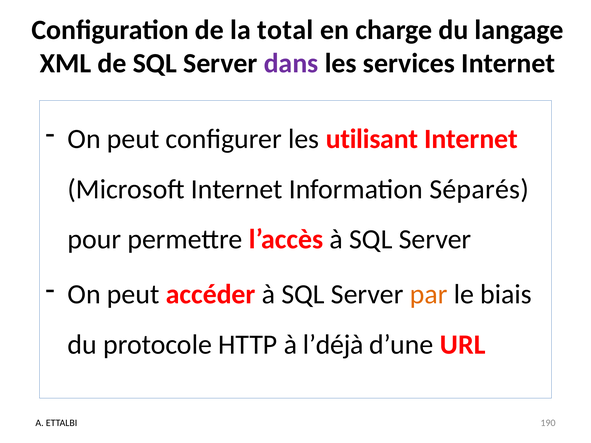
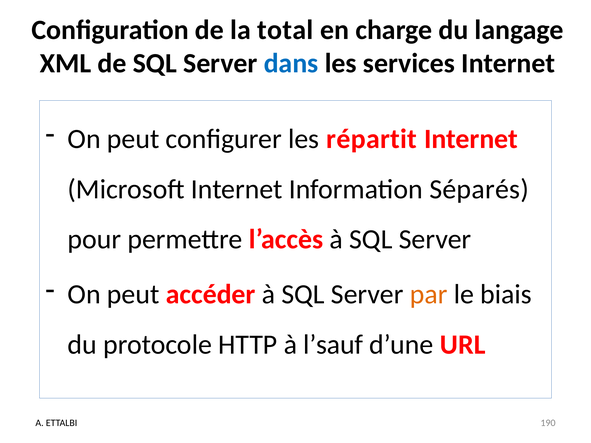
dans colour: purple -> blue (291, 63)
utilisant: utilisant -> répartit (372, 139)
l’déjà: l’déjà -> l’sauf (333, 345)
